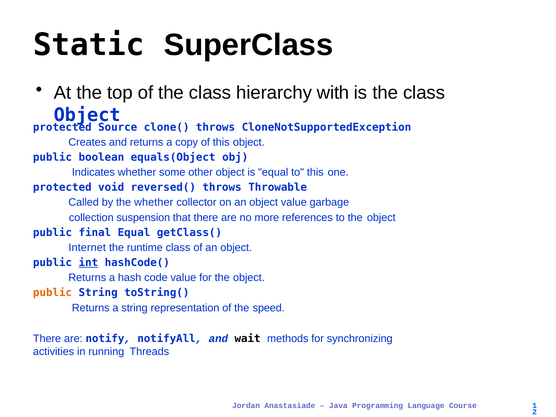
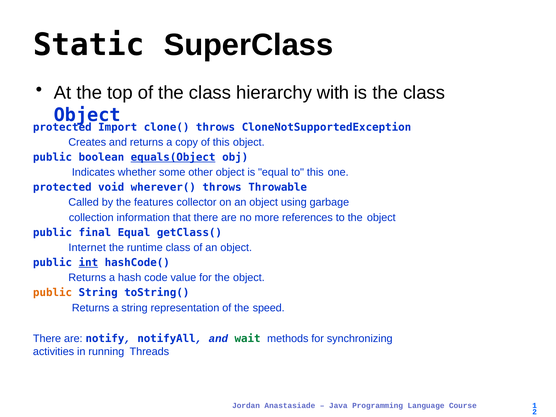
Source: Source -> Import (118, 127)
equals(Object underline: none -> present (173, 157)
reversed(: reversed( -> wherever( (163, 187)
the whether: whether -> features (154, 202)
object value: value -> using (294, 202)
suspension: suspension -> information (143, 217)
wait colour: black -> green (248, 339)
